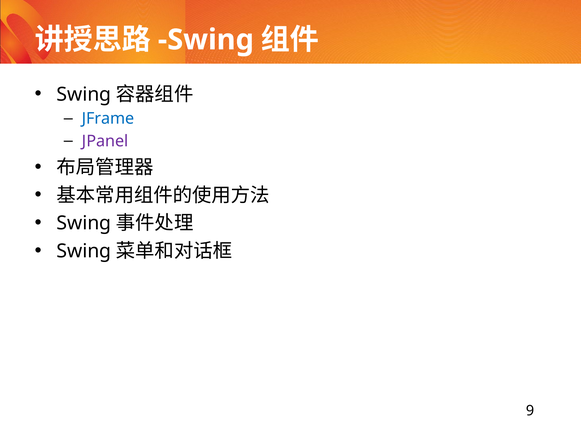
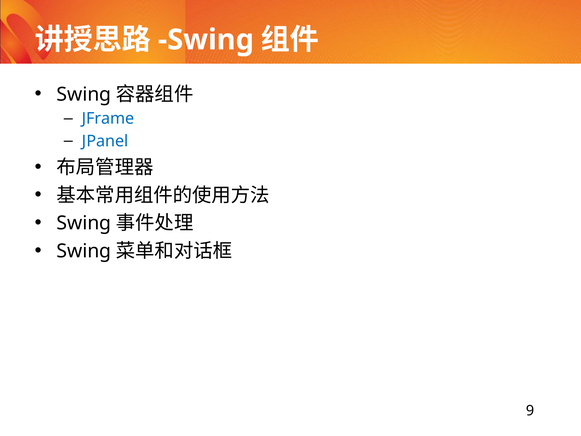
JPanel colour: purple -> blue (105, 141)
